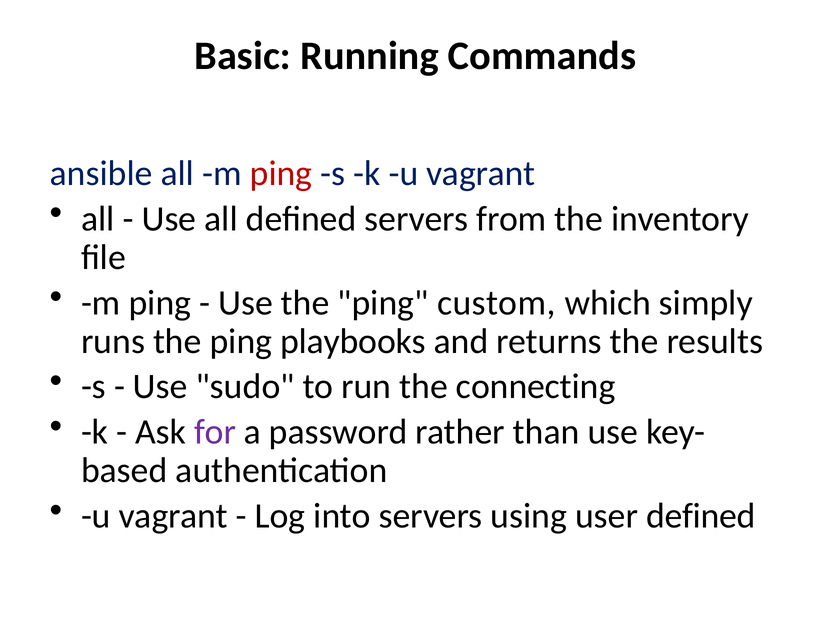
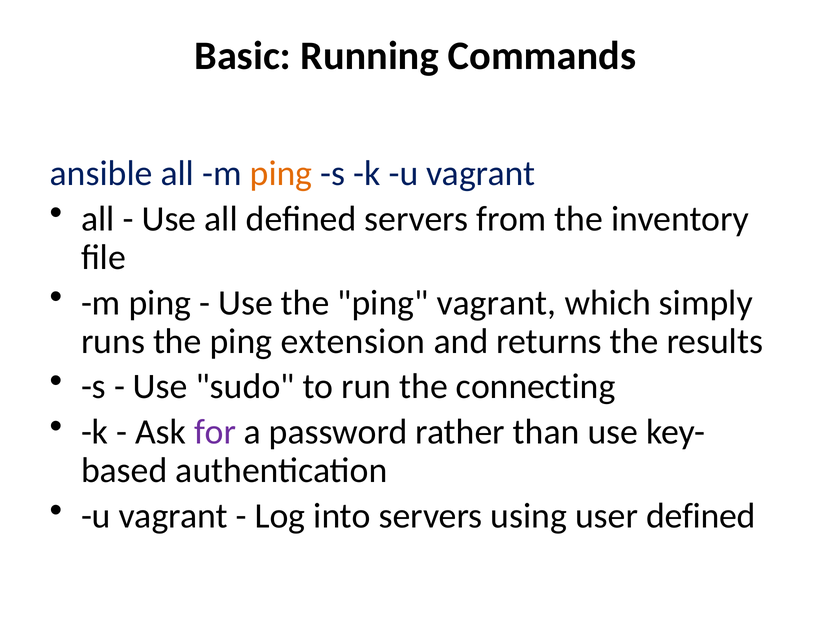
ping colour: red -> orange (281, 174)
ping custom: custom -> vagrant (496, 303)
playbooks: playbooks -> extension (353, 342)
